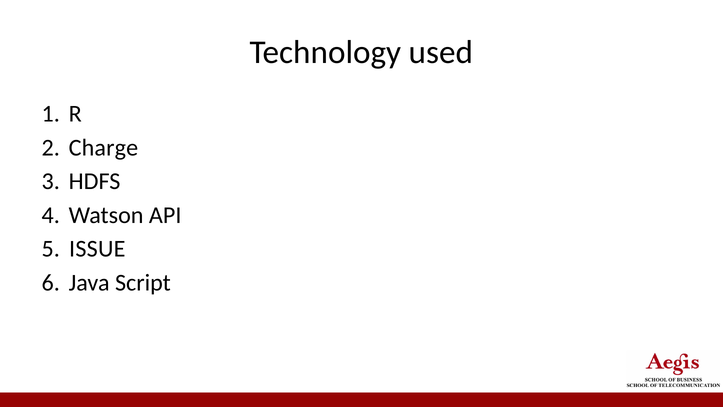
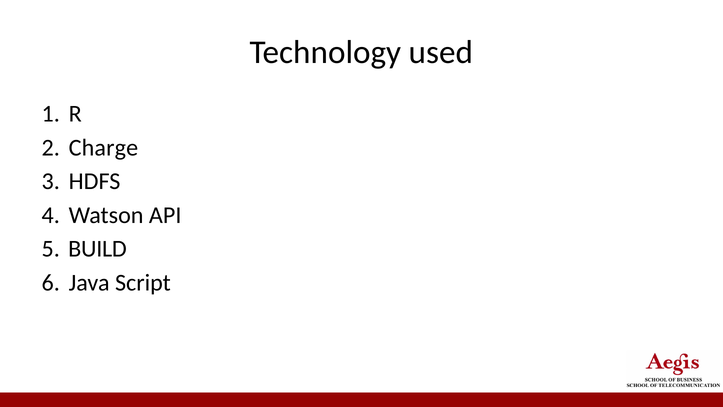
ISSUE: ISSUE -> BUILD (98, 249)
